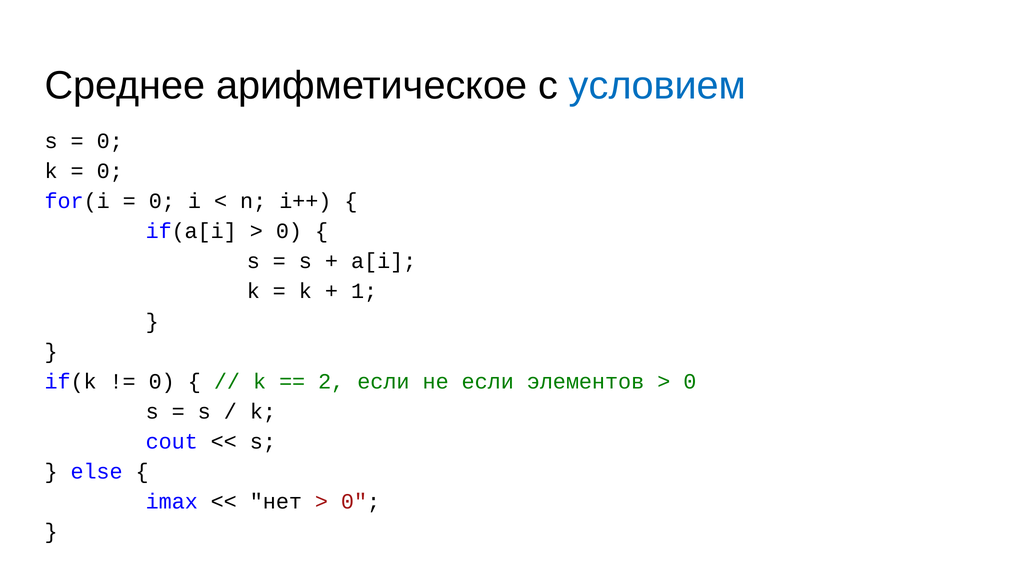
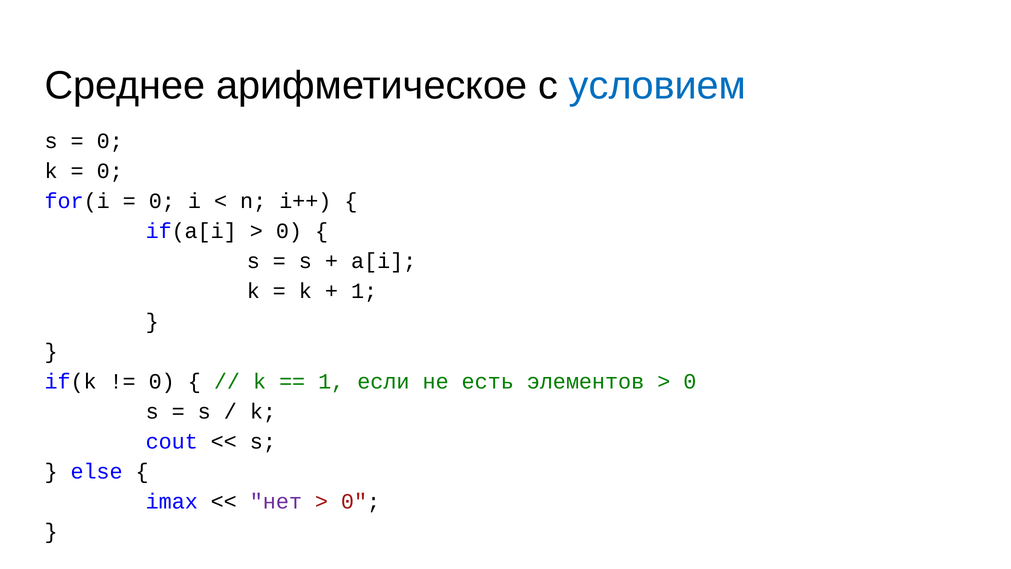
2: 2 -> 1 (331, 381)
не если: если -> есть (488, 381)
нет colour: black -> purple (276, 501)
